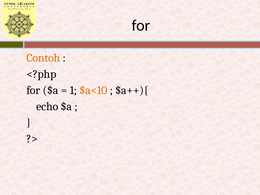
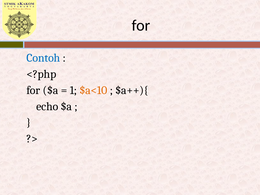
Contoh colour: orange -> blue (43, 58)
